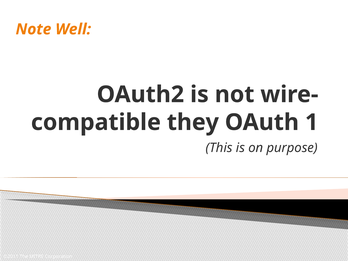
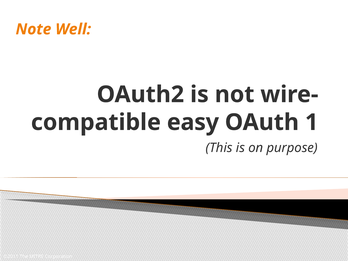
they: they -> easy (193, 122)
